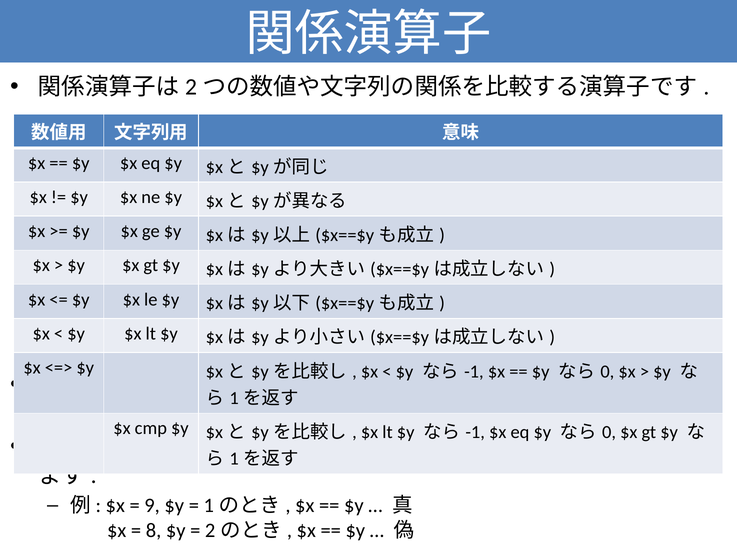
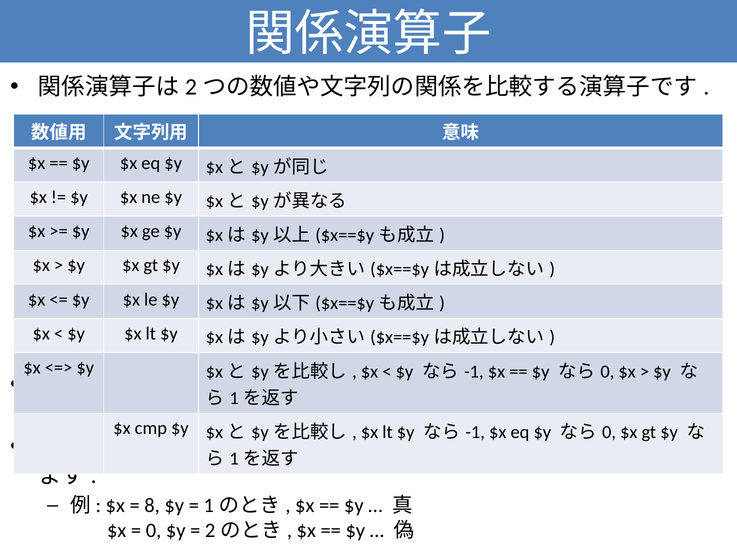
9: 9 -> 8 (152, 505)
8: 8 -> 0 (154, 530)
